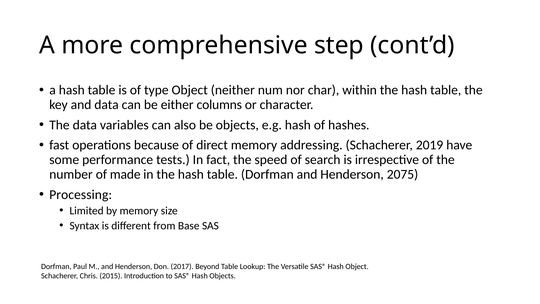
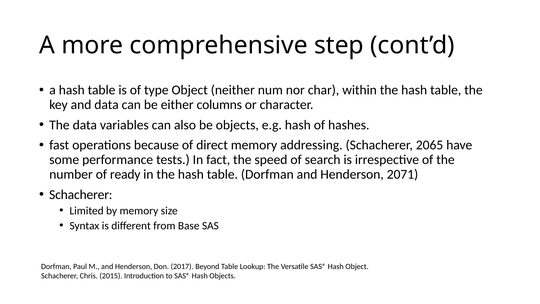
2019: 2019 -> 2065 (430, 145)
made: made -> ready (125, 174)
2075: 2075 -> 2071 (402, 174)
Processing: Processing -> Schacherer (81, 194)
